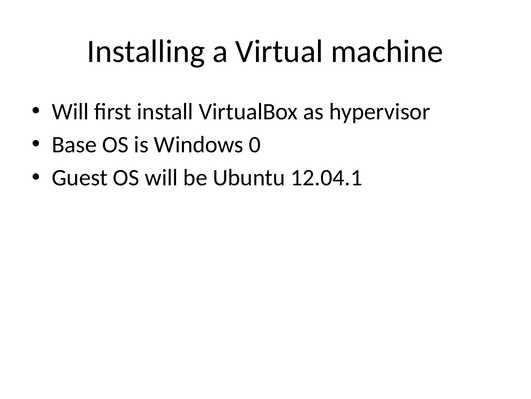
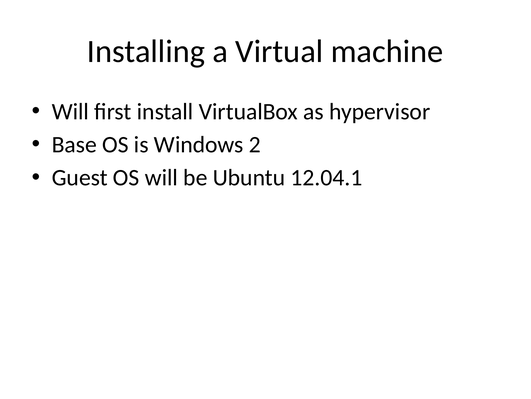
0: 0 -> 2 (255, 144)
